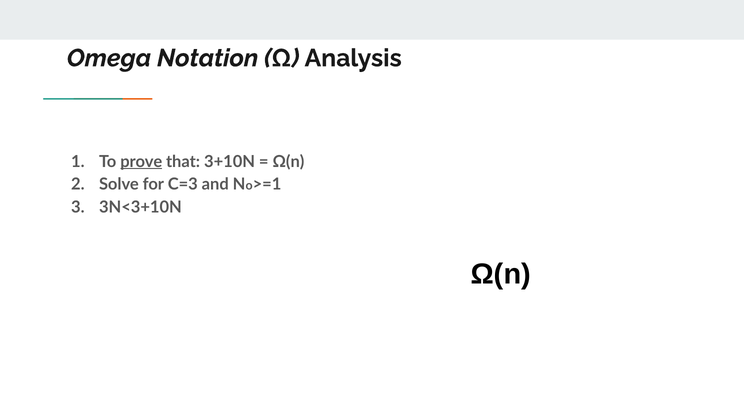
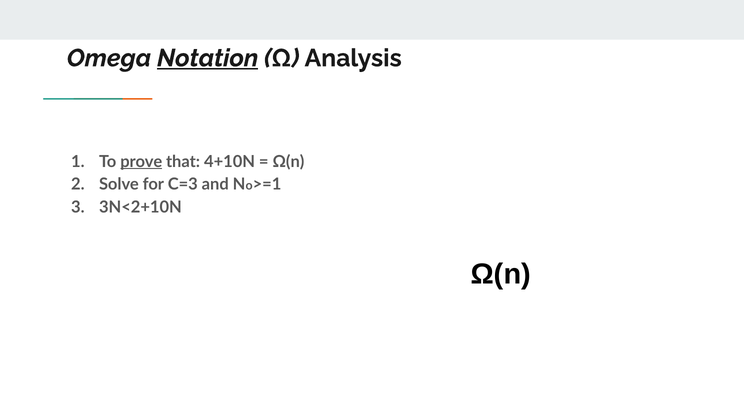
Notation underline: none -> present (208, 58)
3+10N: 3+10N -> 4+10N (230, 161)
3N<3+10N: 3N<3+10N -> 3N<2+10N (140, 207)
